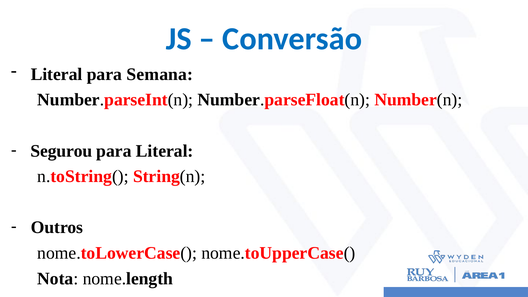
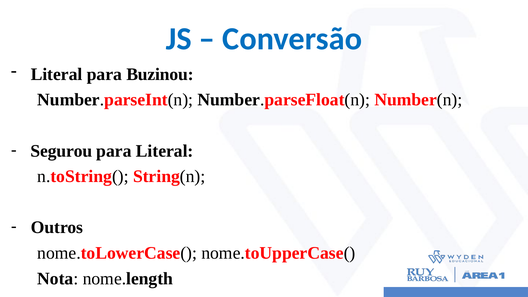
Semana: Semana -> Buzinou (160, 74)
